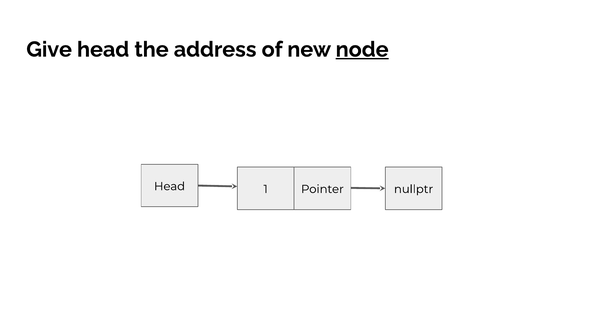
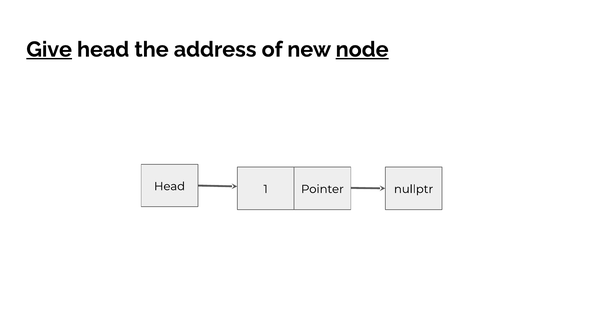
Give underline: none -> present (49, 49)
